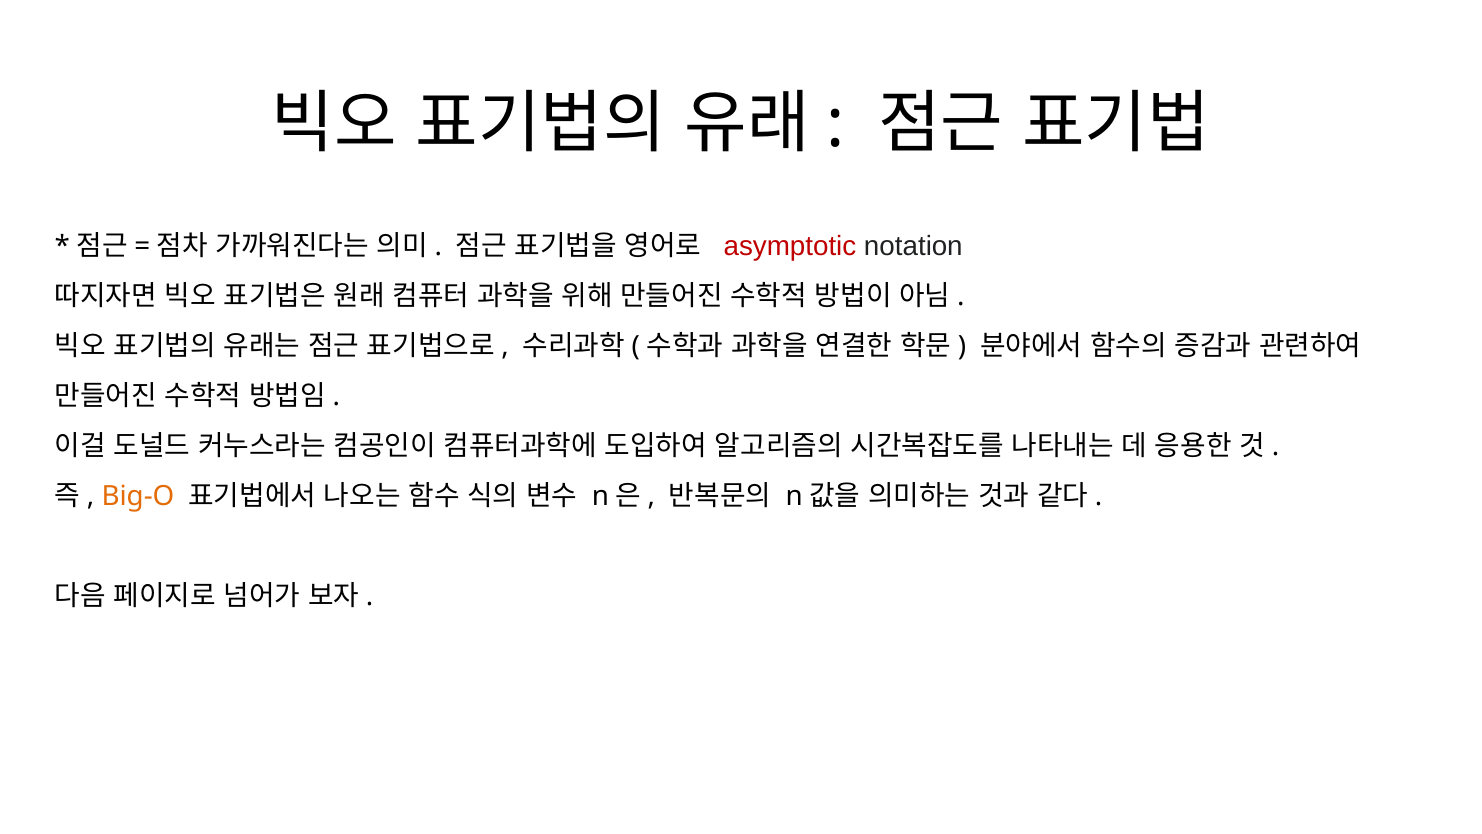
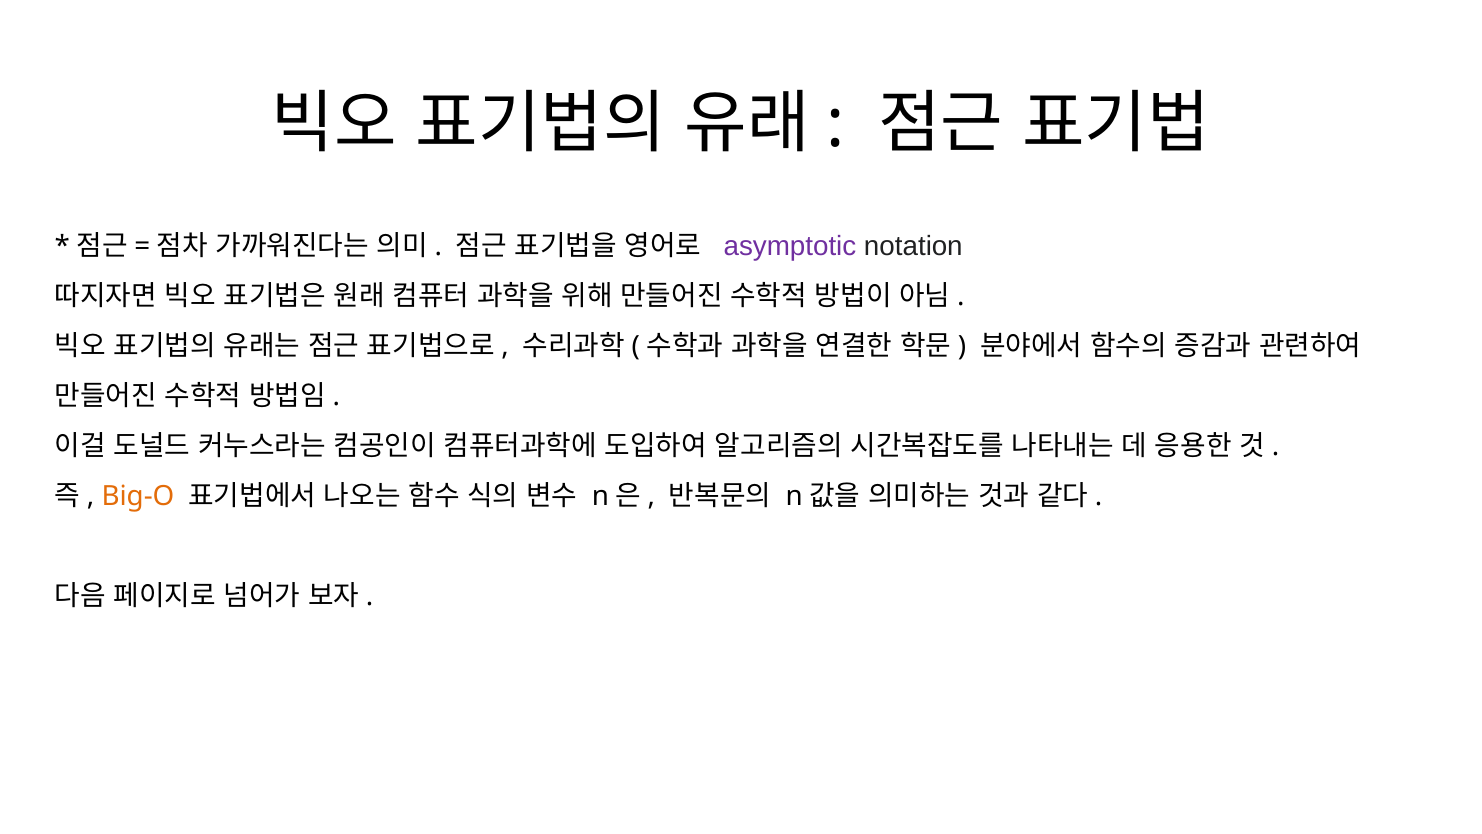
asymptotic colour: red -> purple (790, 246)
